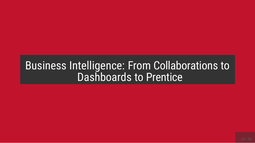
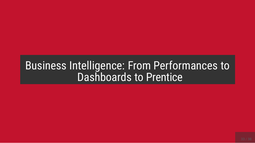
Collaborations: Collaborations -> Performances (186, 66)
